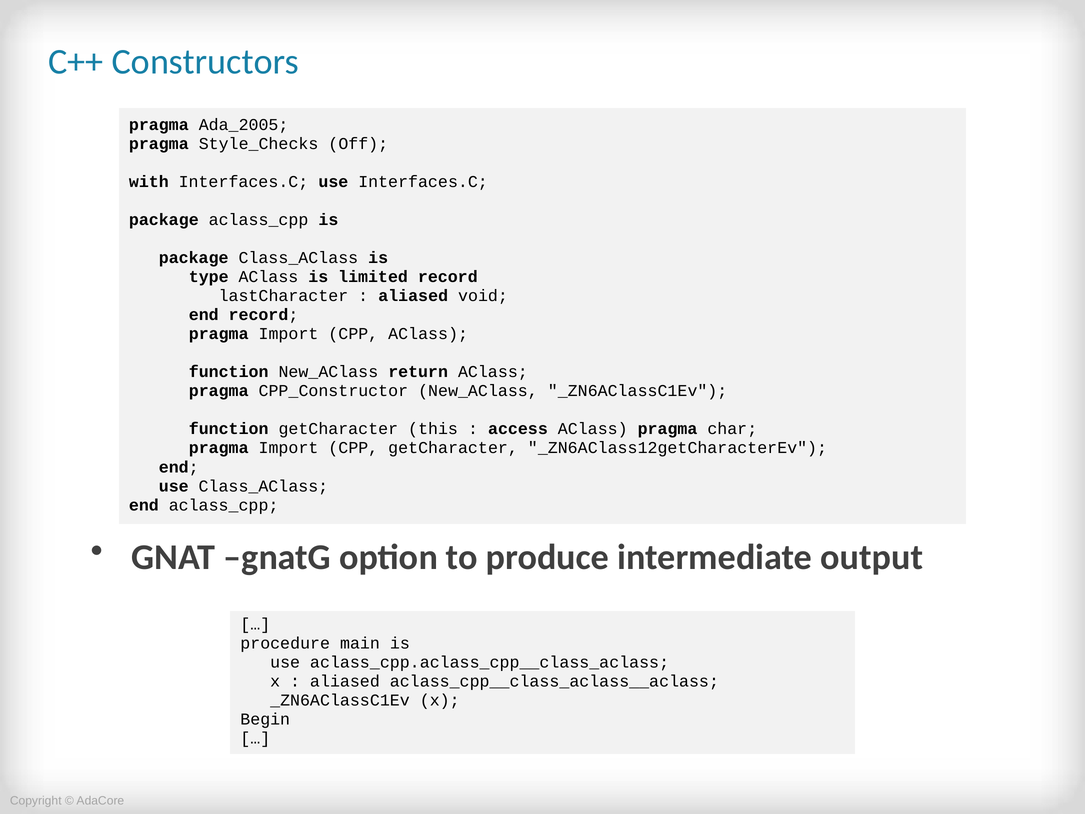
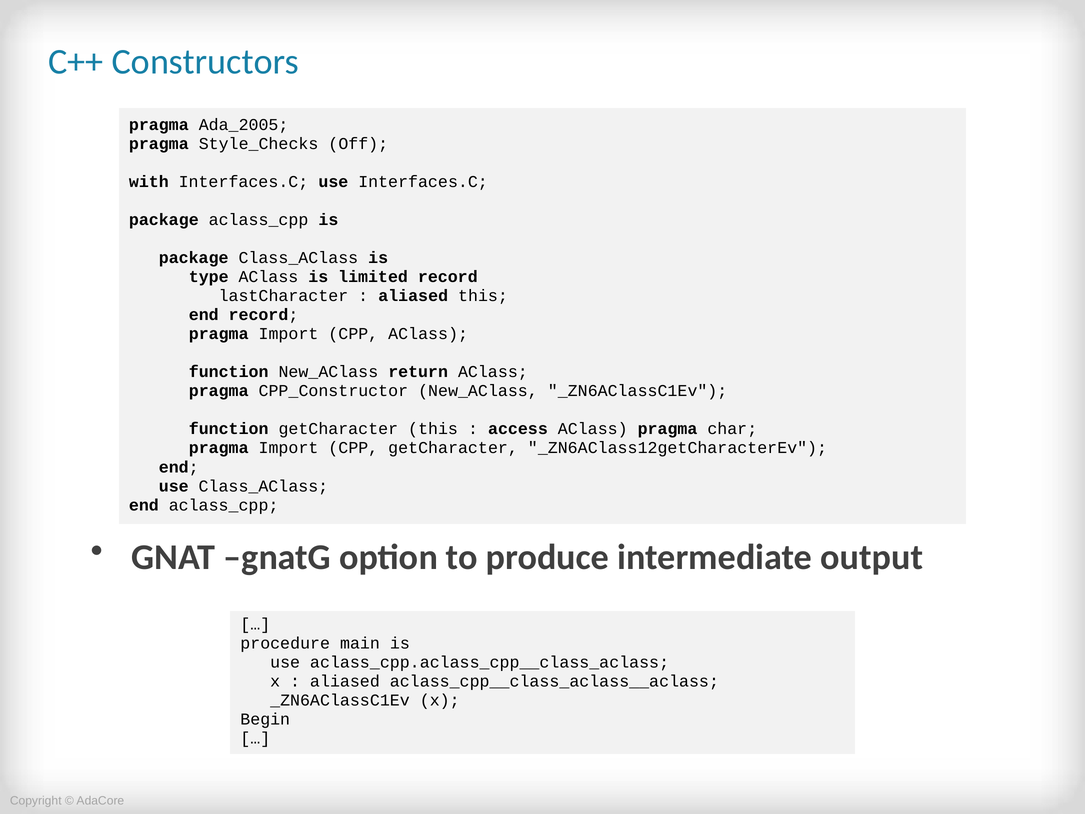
aliased void: void -> this (483, 296)
